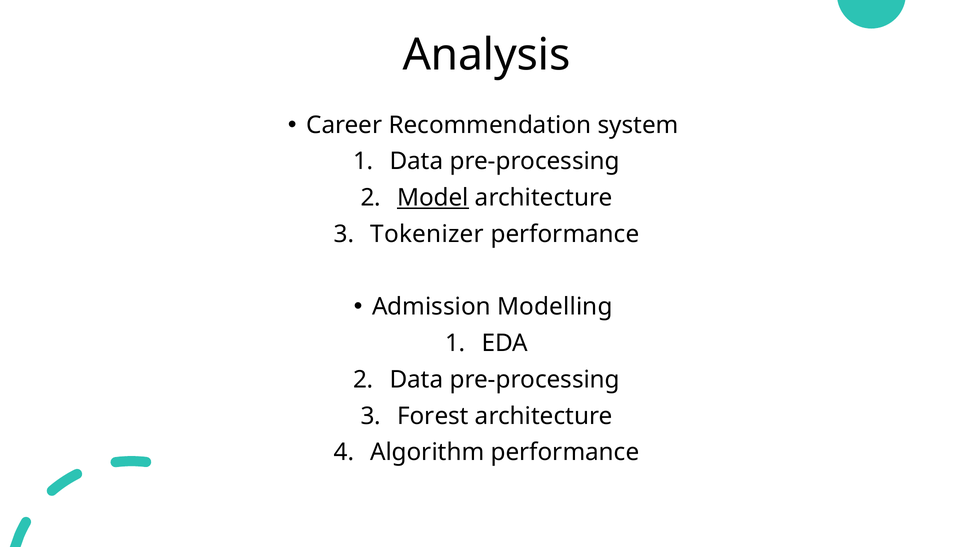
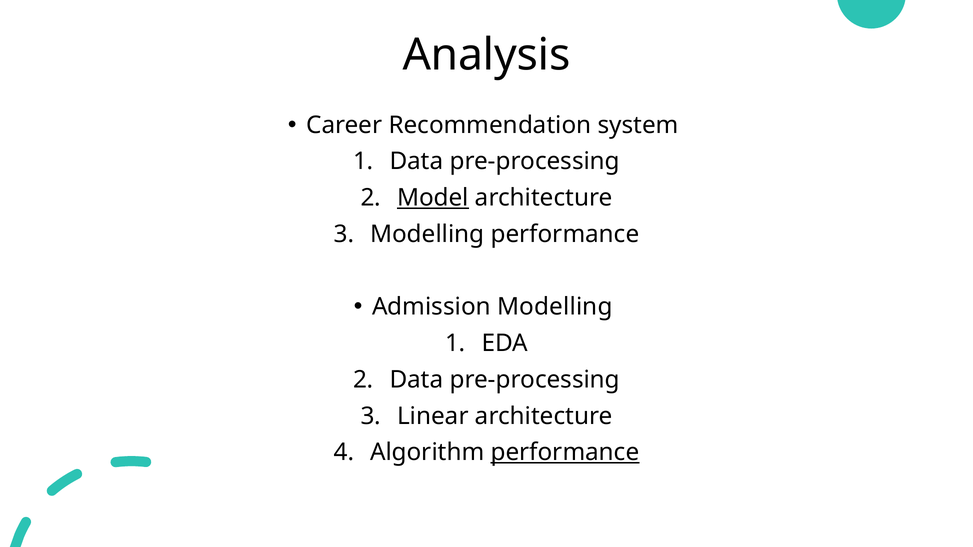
Tokenizer: Tokenizer -> Modelling (427, 234)
Forest: Forest -> Linear (433, 416)
performance underline: none -> present (565, 453)
